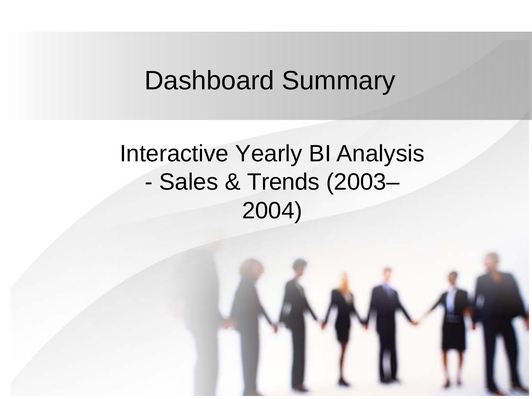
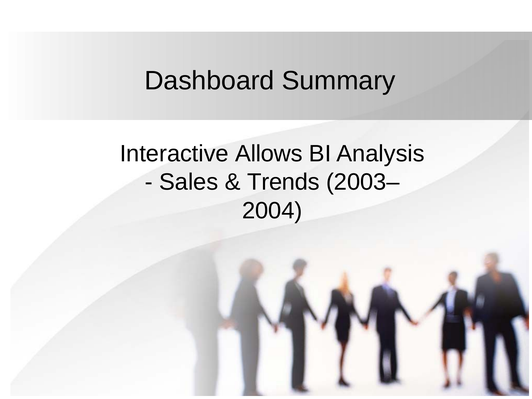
Yearly: Yearly -> Allows (269, 154)
